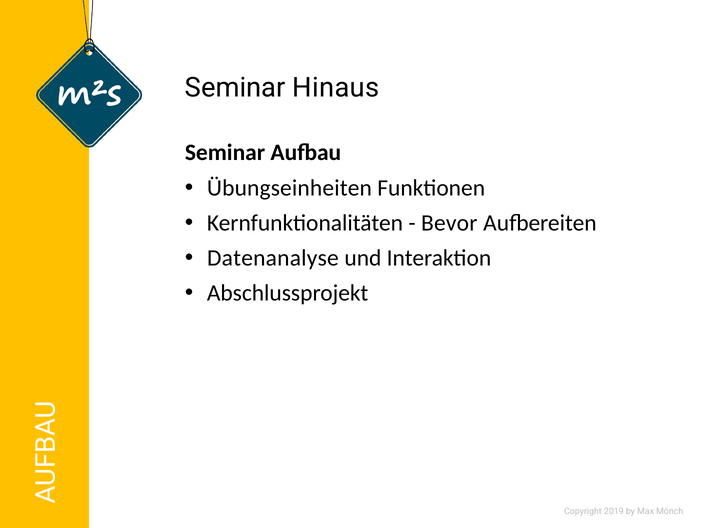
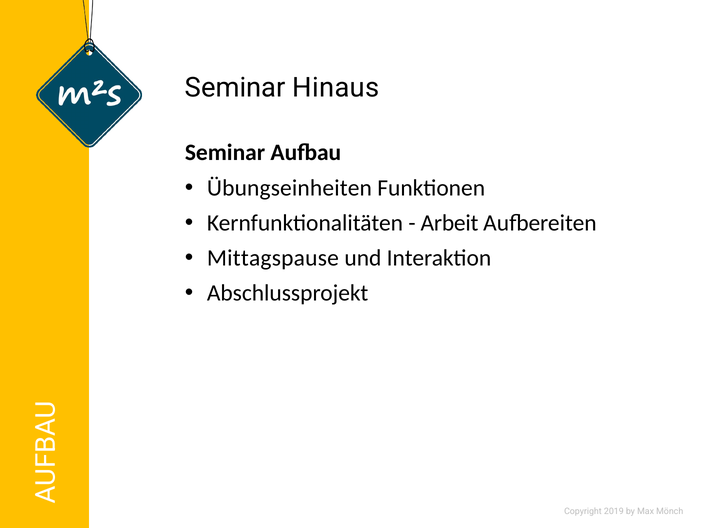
Bevor: Bevor -> Arbeit (449, 223)
Datenanalyse: Datenanalyse -> Mittagspause (273, 258)
